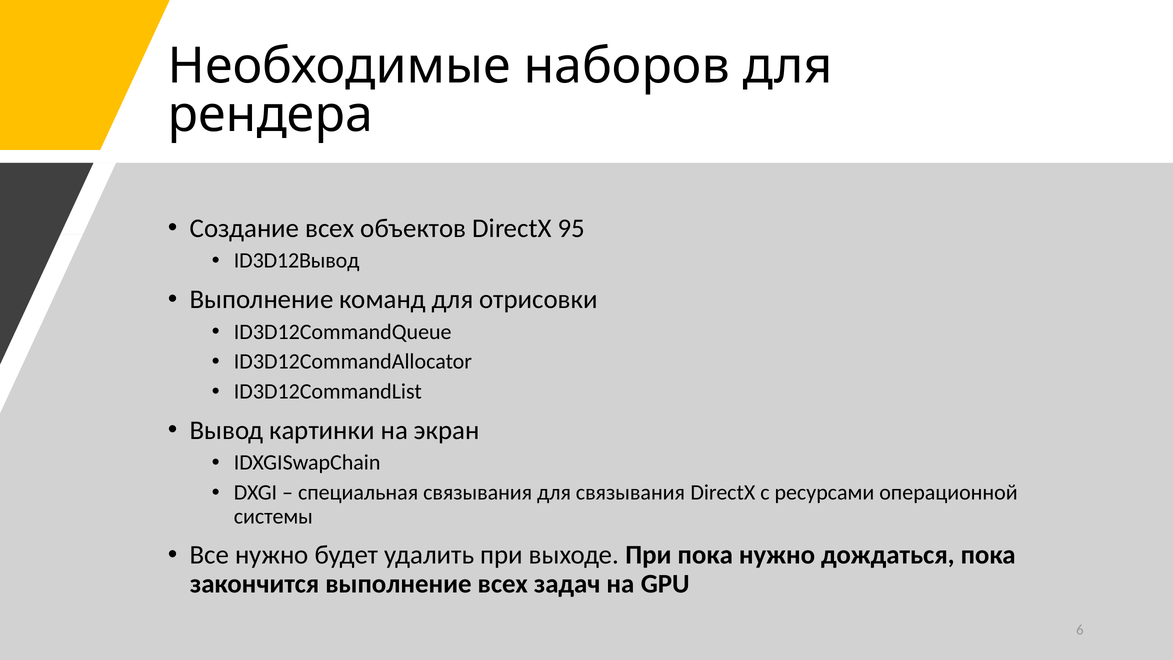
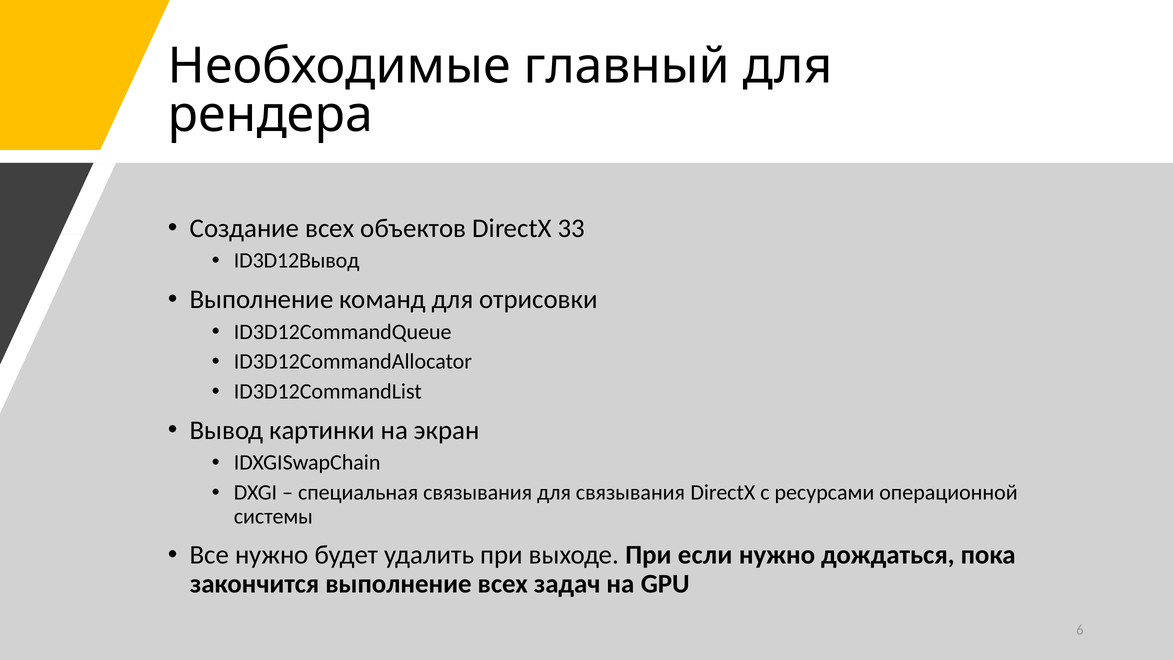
наборов: наборов -> главный (627, 66)
95: 95 -> 33 (571, 228)
При пока: пока -> если (705, 555)
